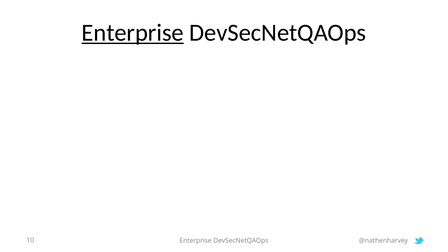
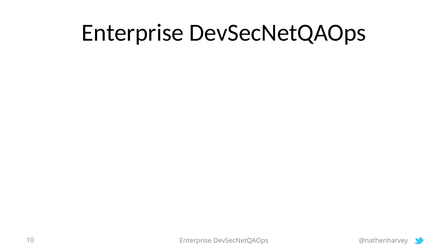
Enterprise underline: present -> none (133, 33)
